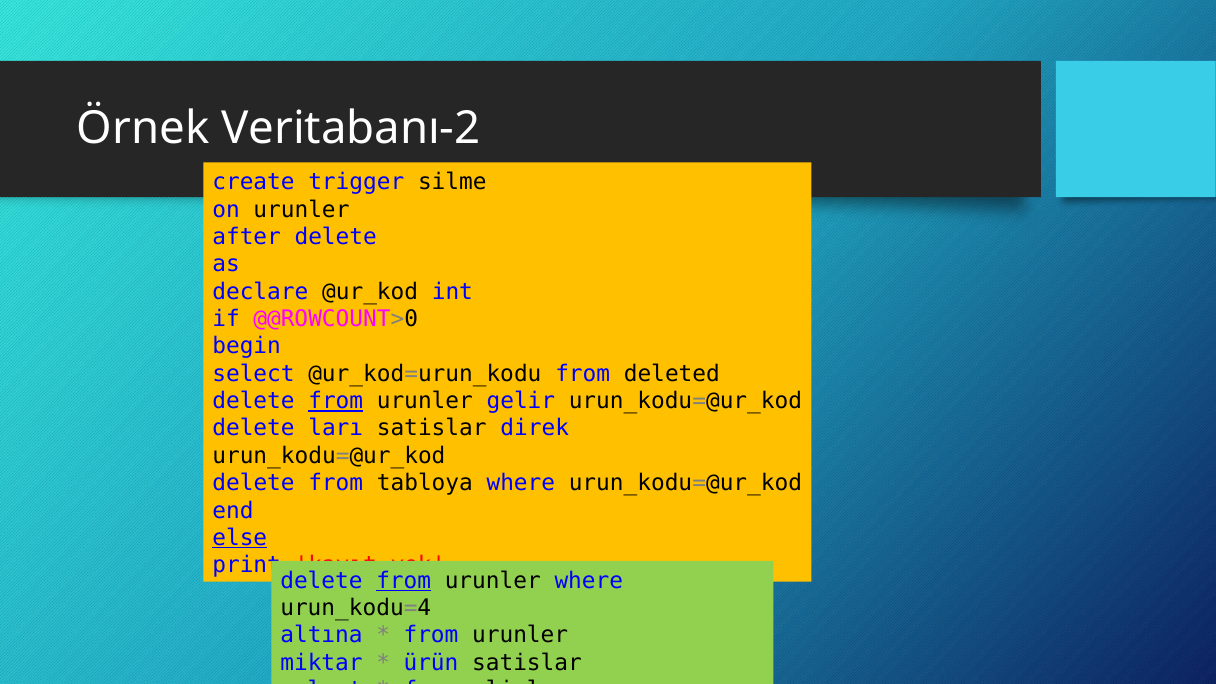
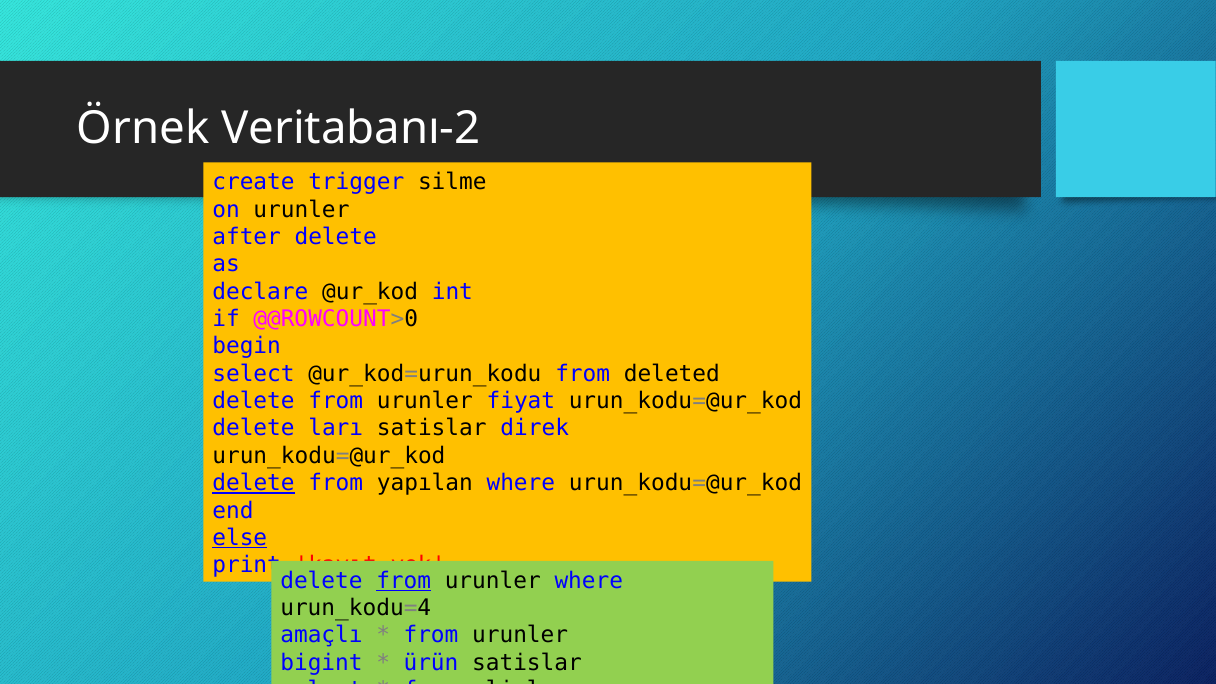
from underline: present -> none (336, 401)
gelir: gelir -> fiyat (521, 401)
delete underline: none -> present (254, 483)
tabloya: tabloya -> yapılan (425, 483)
altına: altına -> amaçlı (321, 635)
miktar: miktar -> bigint (321, 663)
